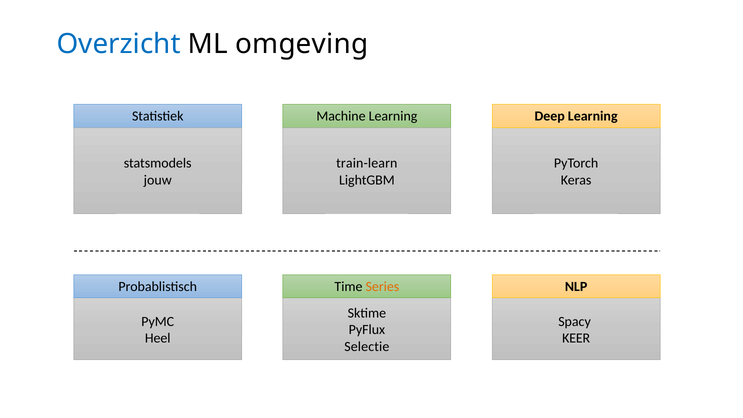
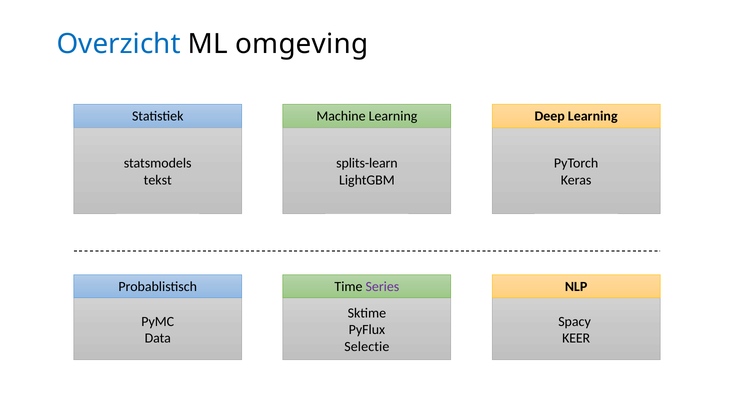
train-learn: train-learn -> splits-learn (367, 163)
jouw: jouw -> tekst (158, 180)
Series colour: orange -> purple (382, 287)
Heel: Heel -> Data (158, 338)
